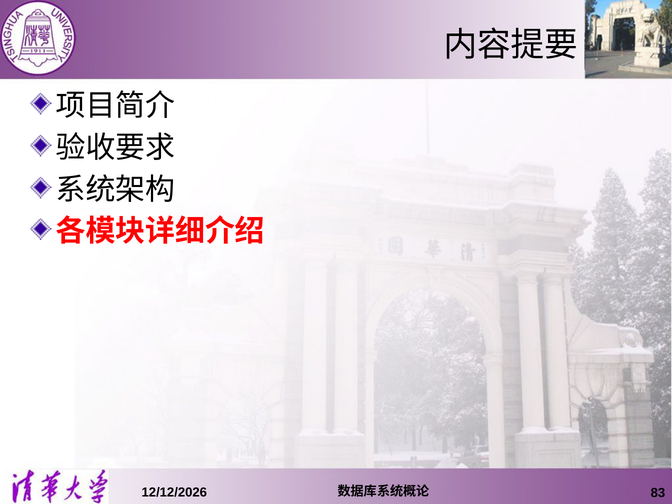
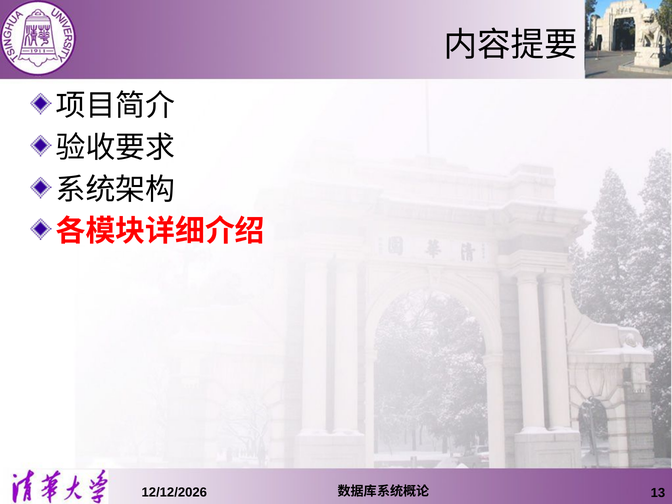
83: 83 -> 13 (658, 493)
